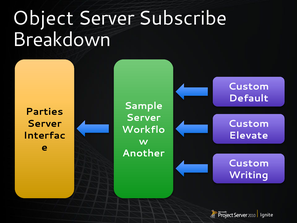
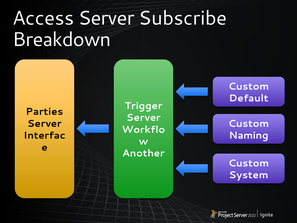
Object: Object -> Access (43, 18)
Sample: Sample -> Trigger (144, 106)
Elevate: Elevate -> Naming (249, 135)
Writing: Writing -> System (249, 175)
